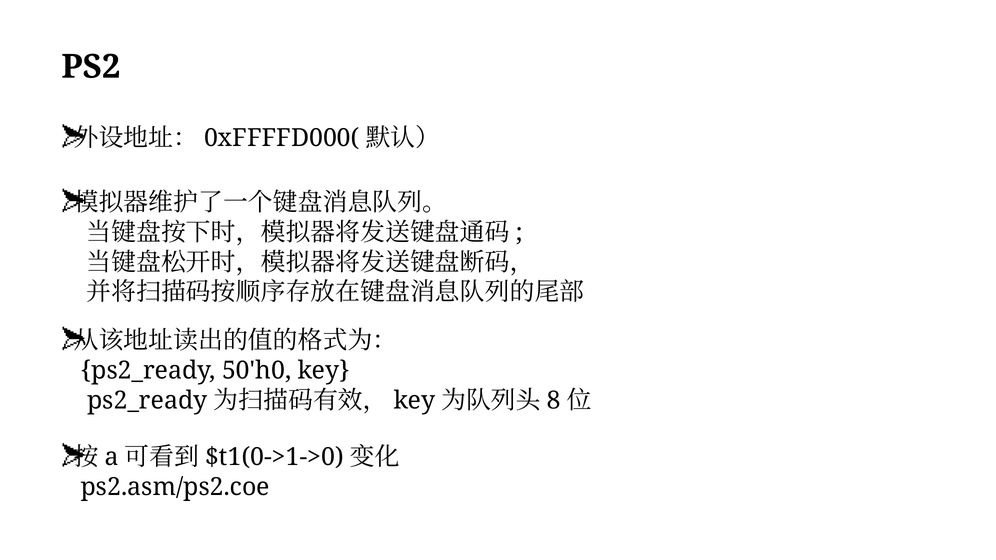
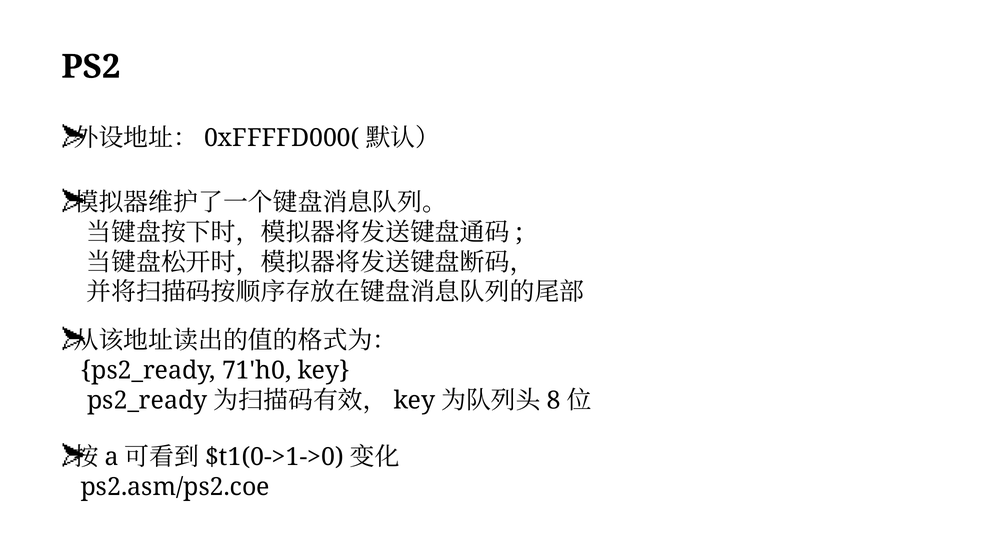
50'h0: 50'h0 -> 71'h0 (257, 371)
